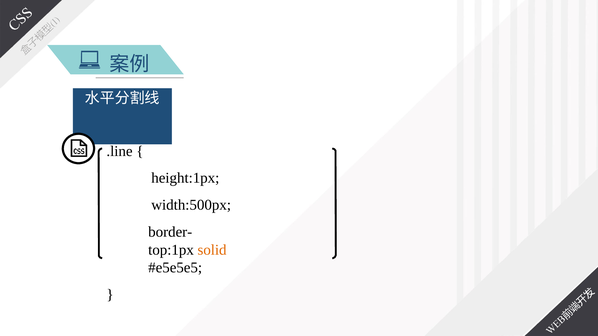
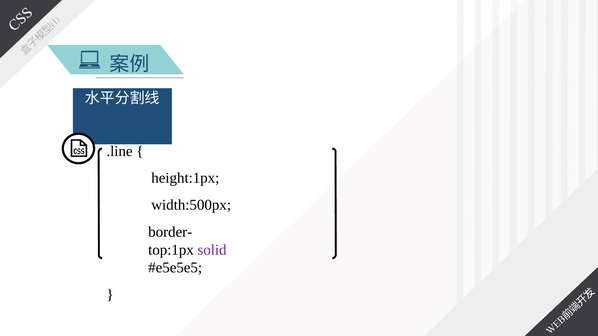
solid colour: orange -> purple (212, 250)
